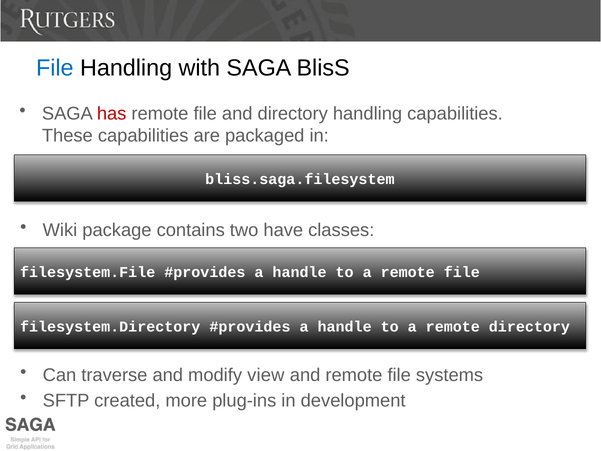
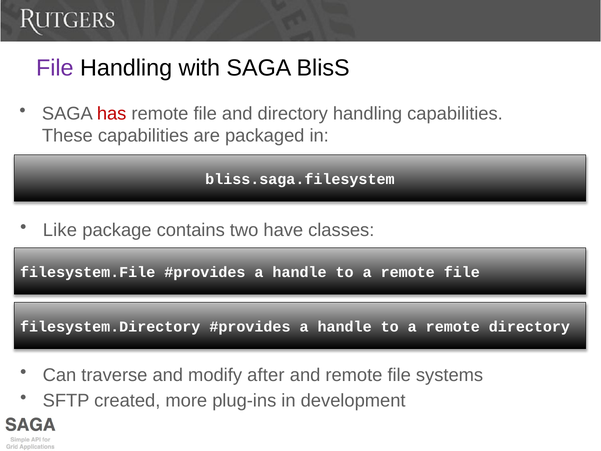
File colour: blue -> purple (55, 68)
Wiki: Wiki -> Like (60, 230)
view: view -> after (266, 375)
